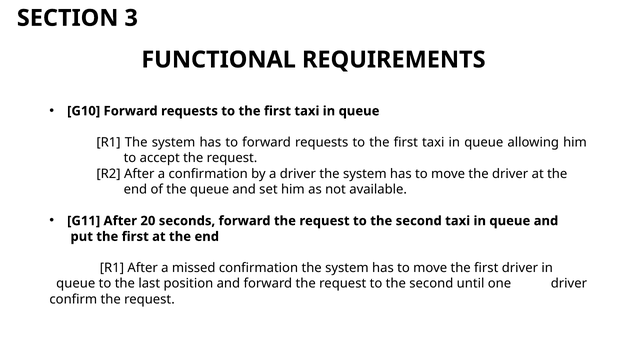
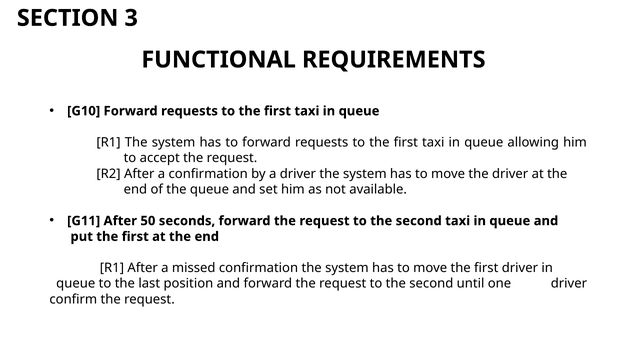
20: 20 -> 50 (148, 221)
